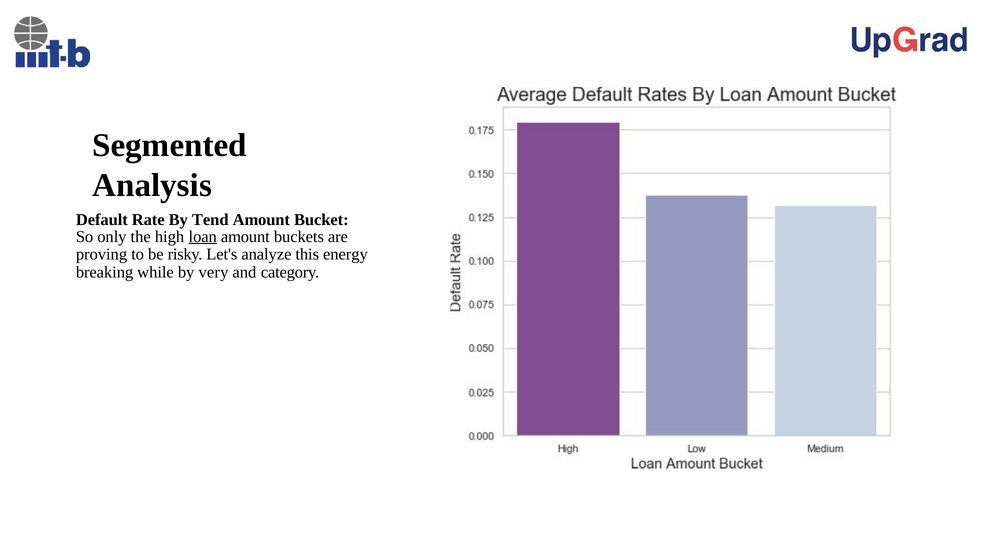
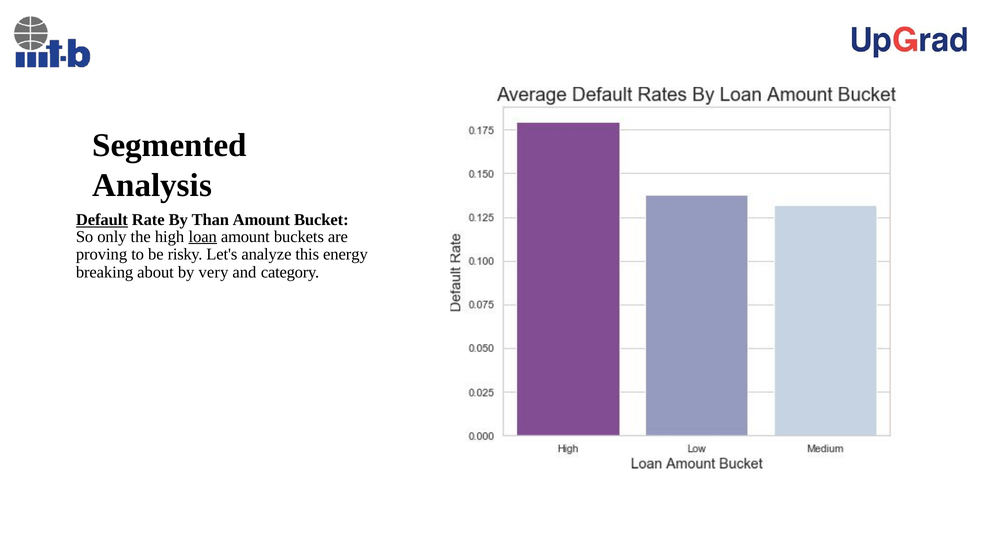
Default underline: none -> present (102, 220)
Tend: Tend -> Than (210, 220)
while: while -> about (156, 272)
